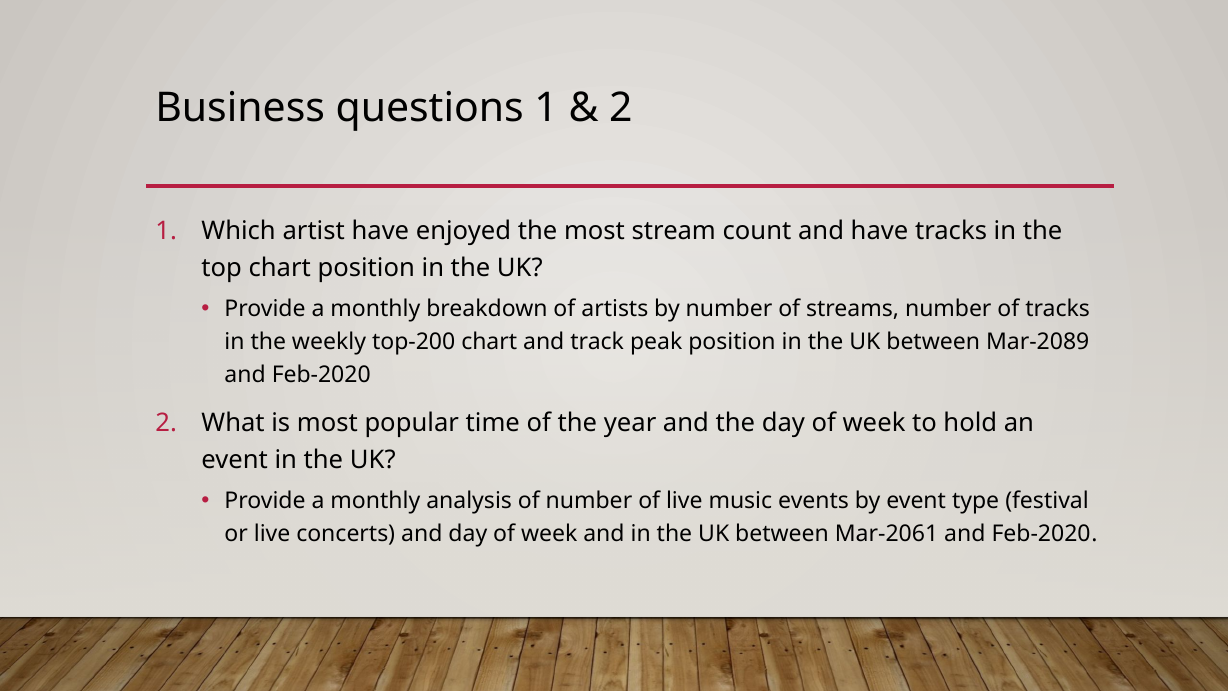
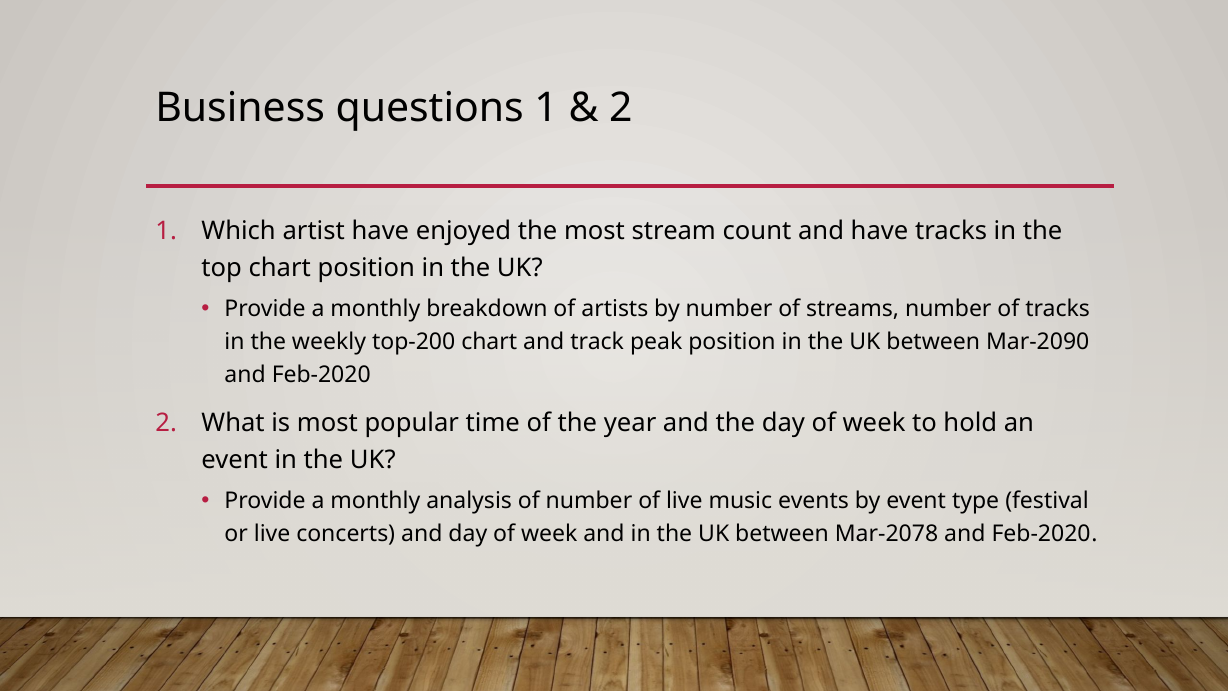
Mar-2089: Mar-2089 -> Mar-2090 (1038, 342)
Mar-2061: Mar-2061 -> Mar-2078 (887, 534)
